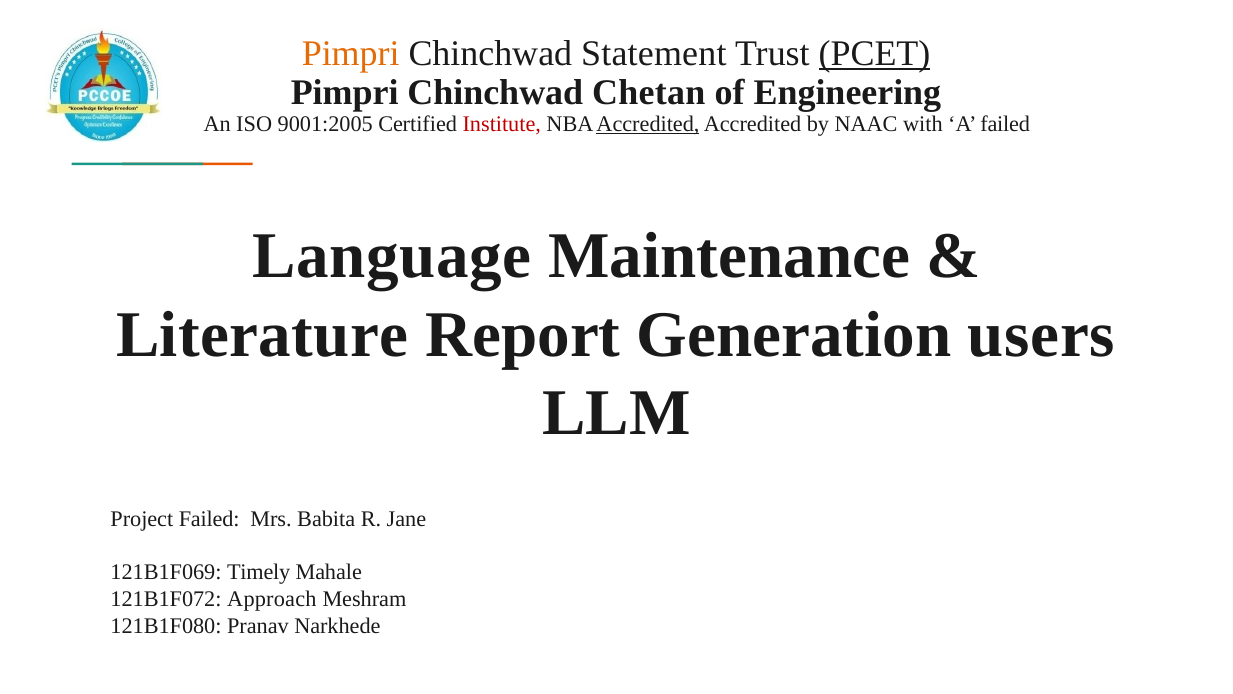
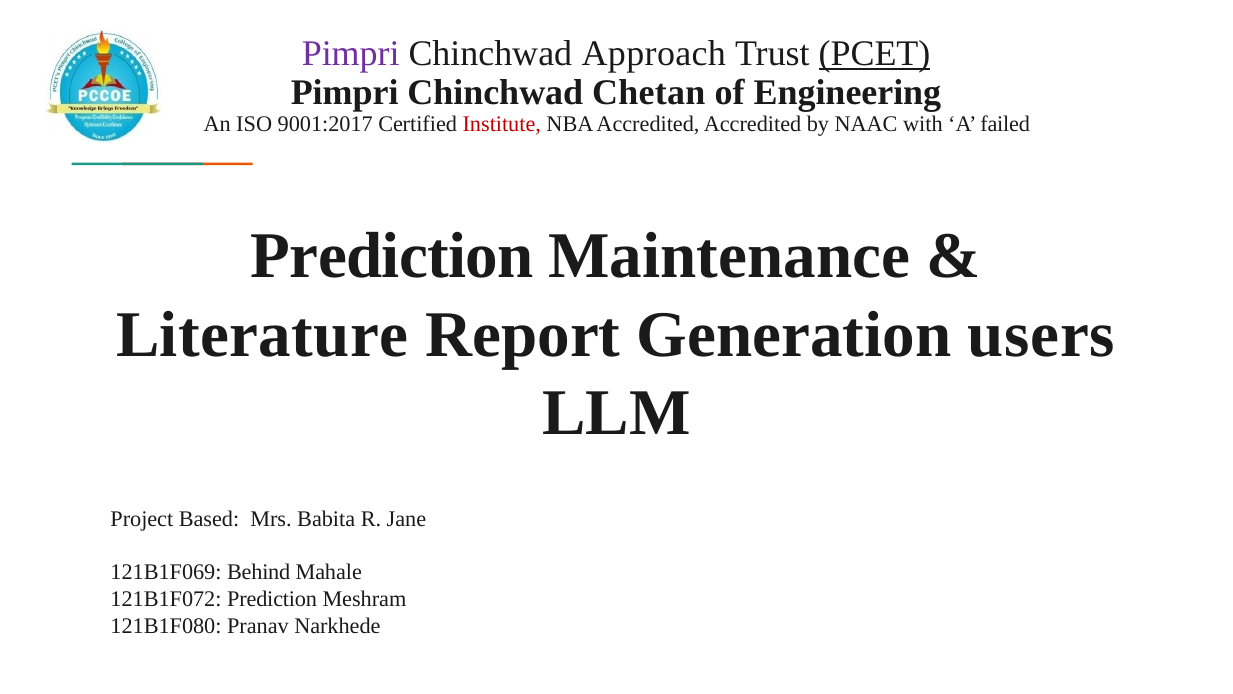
Pimpri colour: orange -> purple (351, 53)
Statement: Statement -> Approach (654, 53)
9001:2005: 9001:2005 -> 9001:2017 (325, 124)
Accredited underline: present -> none (648, 124)
Language: Language -> Prediction (392, 256)
Project Failed: Failed -> Based (209, 519)
Timely: Timely -> Behind (259, 572)
121B1F072 Approach: Approach -> Prediction (272, 599)
